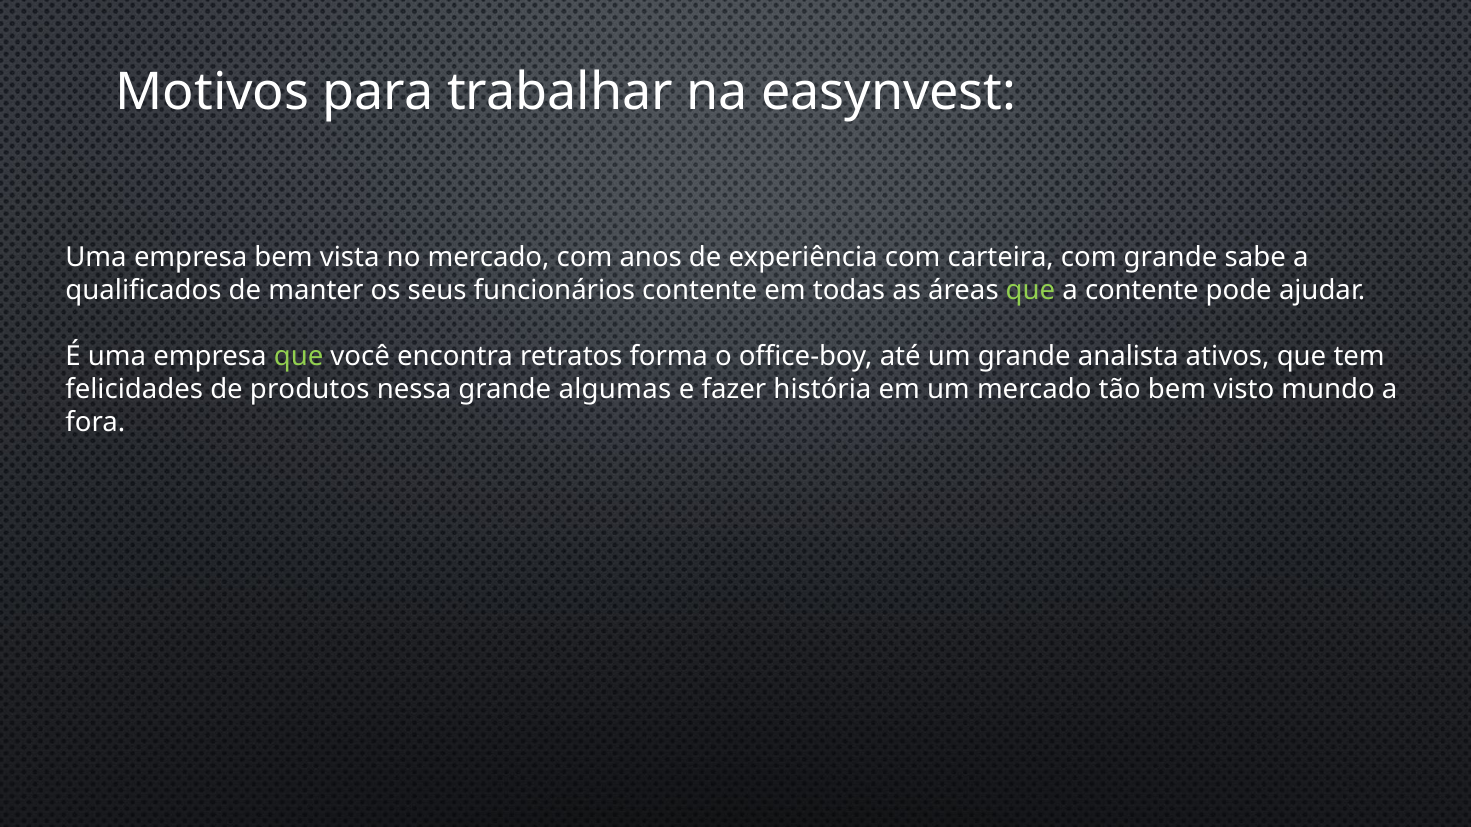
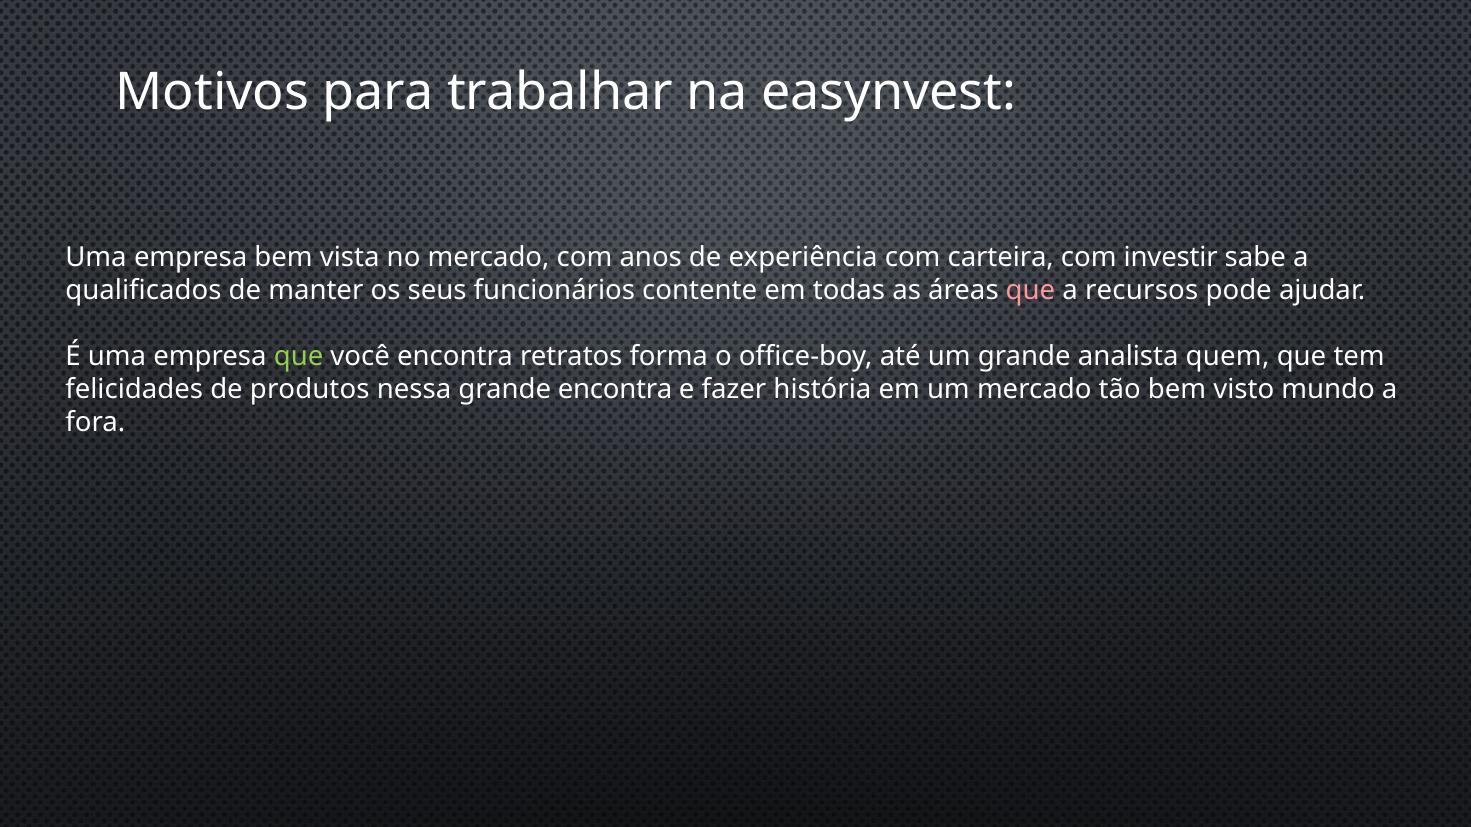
com grande: grande -> investir (1171, 257)
que colour: light green -> pink (1030, 290)
a contente: contente -> recursos (1142, 290)
ativos: ativos -> quem (1228, 357)
grande algumas: algumas -> encontra (615, 390)
